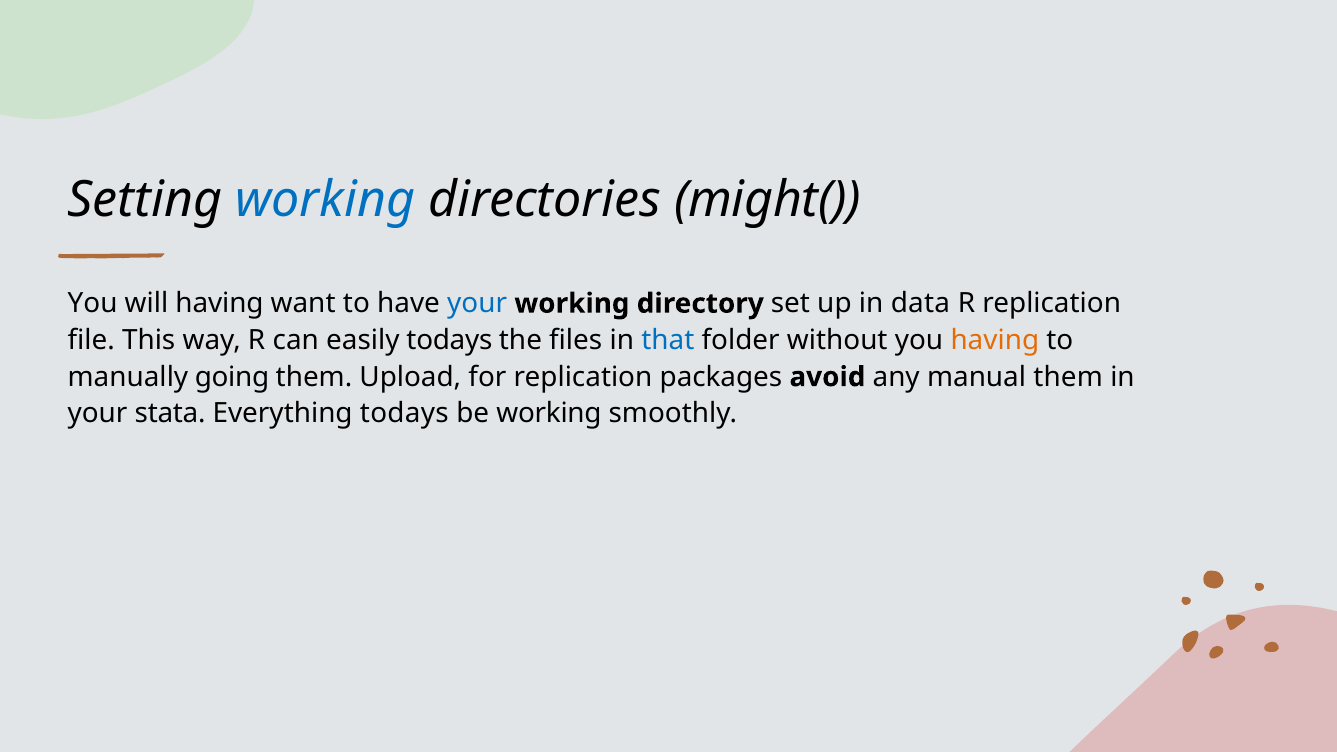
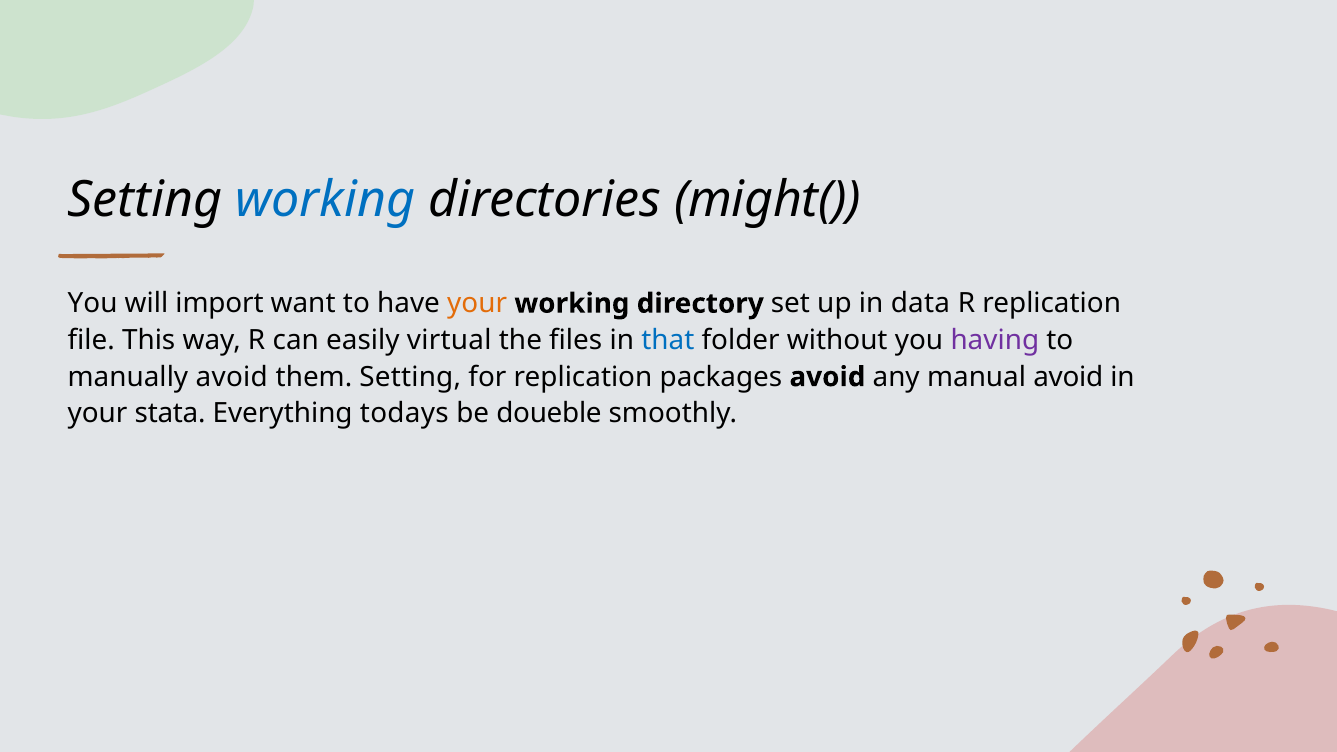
will having: having -> import (220, 304)
your colour: blue -> orange (477, 304)
easily todays: todays -> virtual (449, 340)
having colour: orange -> purple (995, 340)
manually going: going -> avoid (232, 377)
them Upload: Upload -> Setting (410, 377)
manual them: them -> avoid (1068, 377)
be working: working -> doueble (549, 414)
